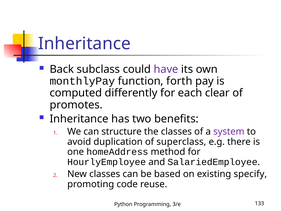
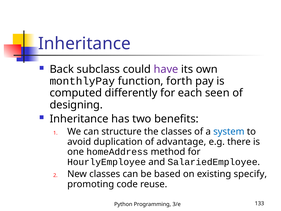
clear: clear -> seen (217, 93)
promotes: promotes -> designing (76, 105)
system colour: purple -> blue (229, 132)
superclass: superclass -> advantage (181, 142)
